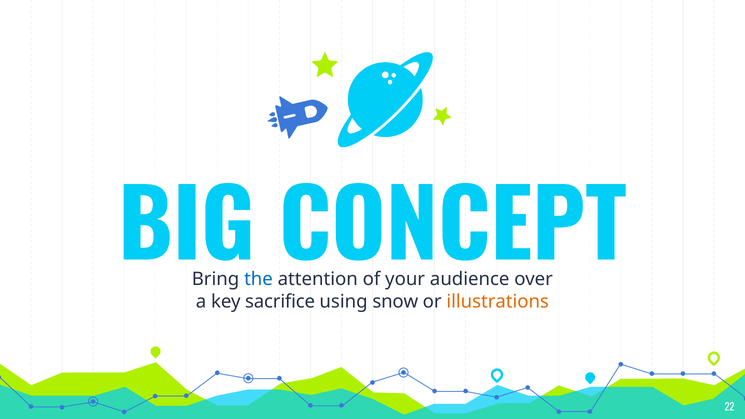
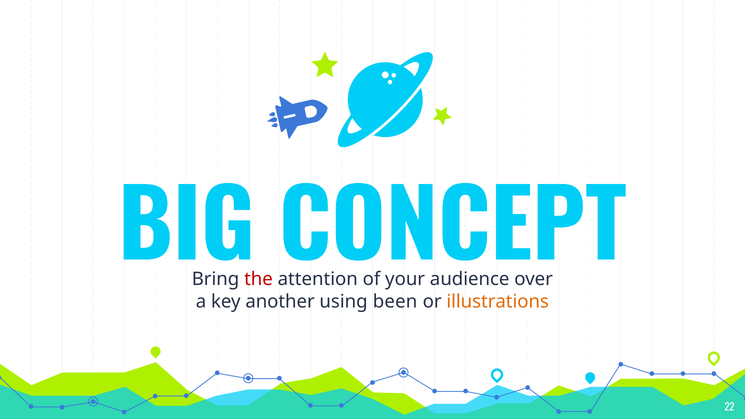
the colour: blue -> red (258, 279)
sacrifice: sacrifice -> another (280, 302)
snow: snow -> been (395, 302)
